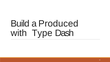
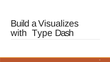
Produced: Produced -> Visualizes (58, 24)
